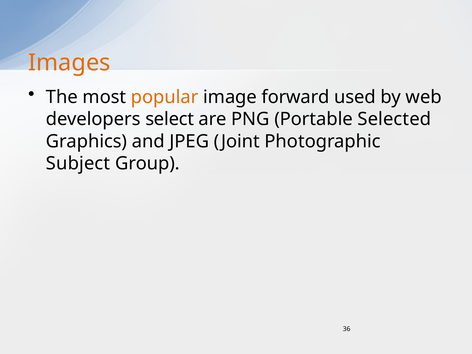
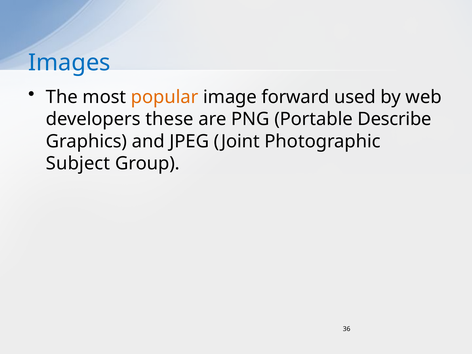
Images colour: orange -> blue (69, 63)
select: select -> these (170, 119)
Selected: Selected -> Describe (394, 119)
